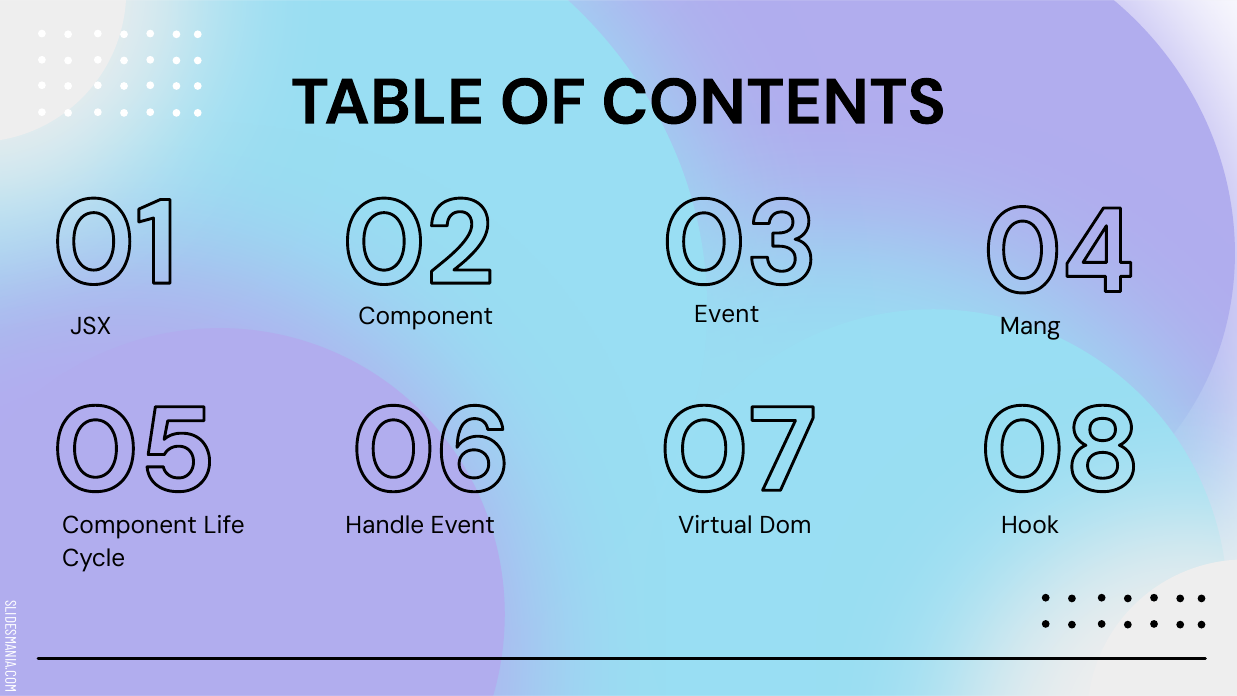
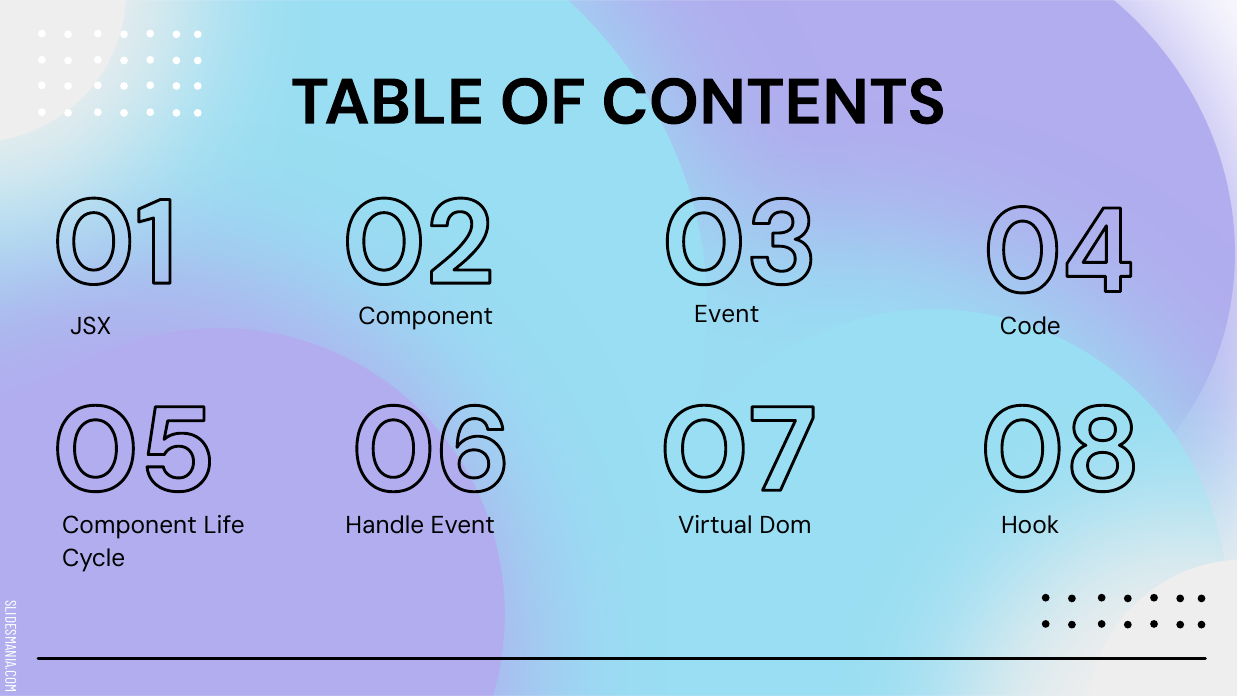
Mang: Mang -> Code (1030, 326)
